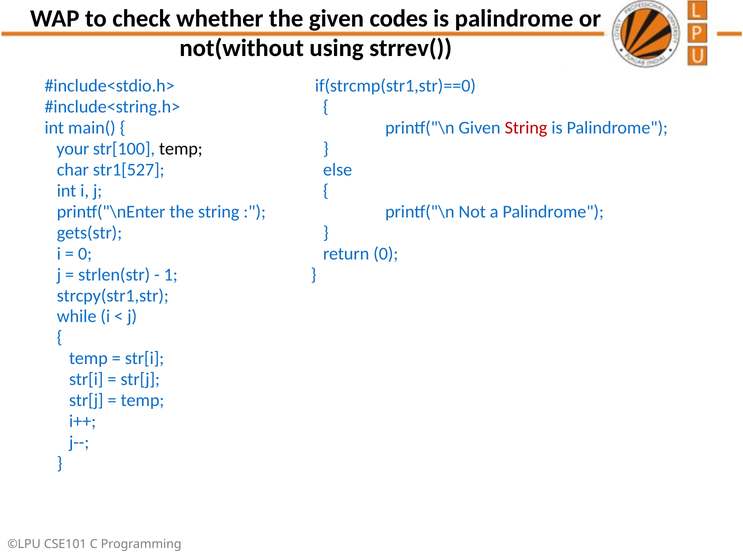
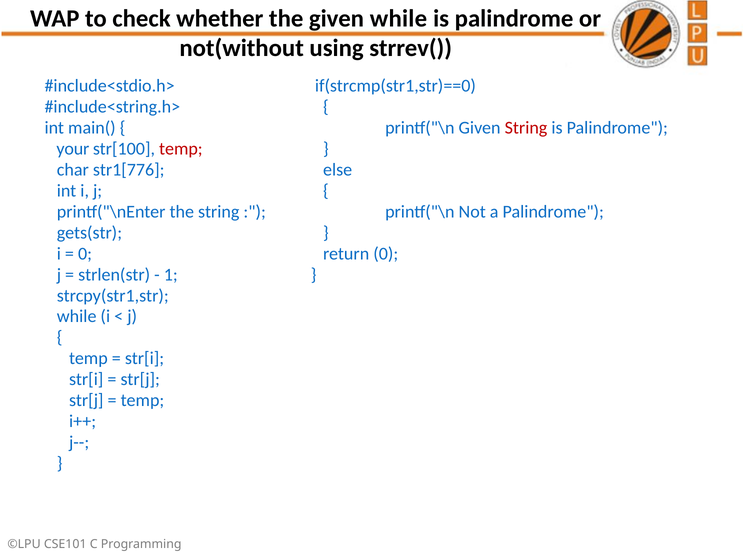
given codes: codes -> while (398, 18)
temp colour: black -> red (181, 149)
str1[527: str1[527 -> str1[776 (129, 170)
